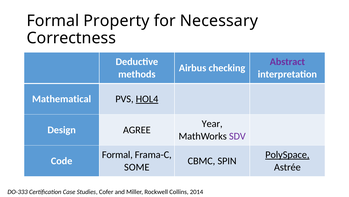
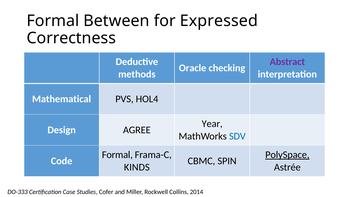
Property: Property -> Between (117, 21)
Necessary: Necessary -> Expressed (219, 21)
Airbus: Airbus -> Oracle (193, 68)
HOL4 underline: present -> none (147, 99)
SDV colour: purple -> blue (237, 136)
SOME: SOME -> KINDS (137, 167)
